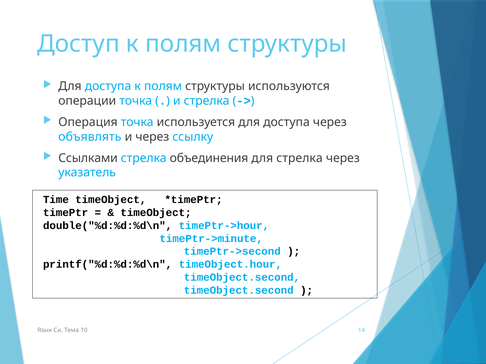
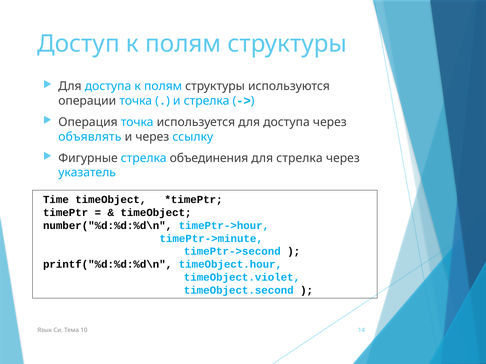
Ссылками: Ссылками -> Фигурные (88, 158)
double("%d:%d:%d\n: double("%d:%d:%d\n -> number("%d:%d:%d\n (108, 226)
timeObject.second: timeObject.second -> timeObject.violet (242, 278)
